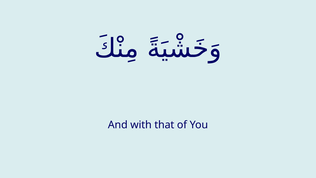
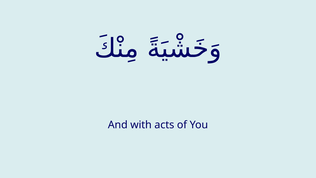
that: that -> acts (164, 125)
